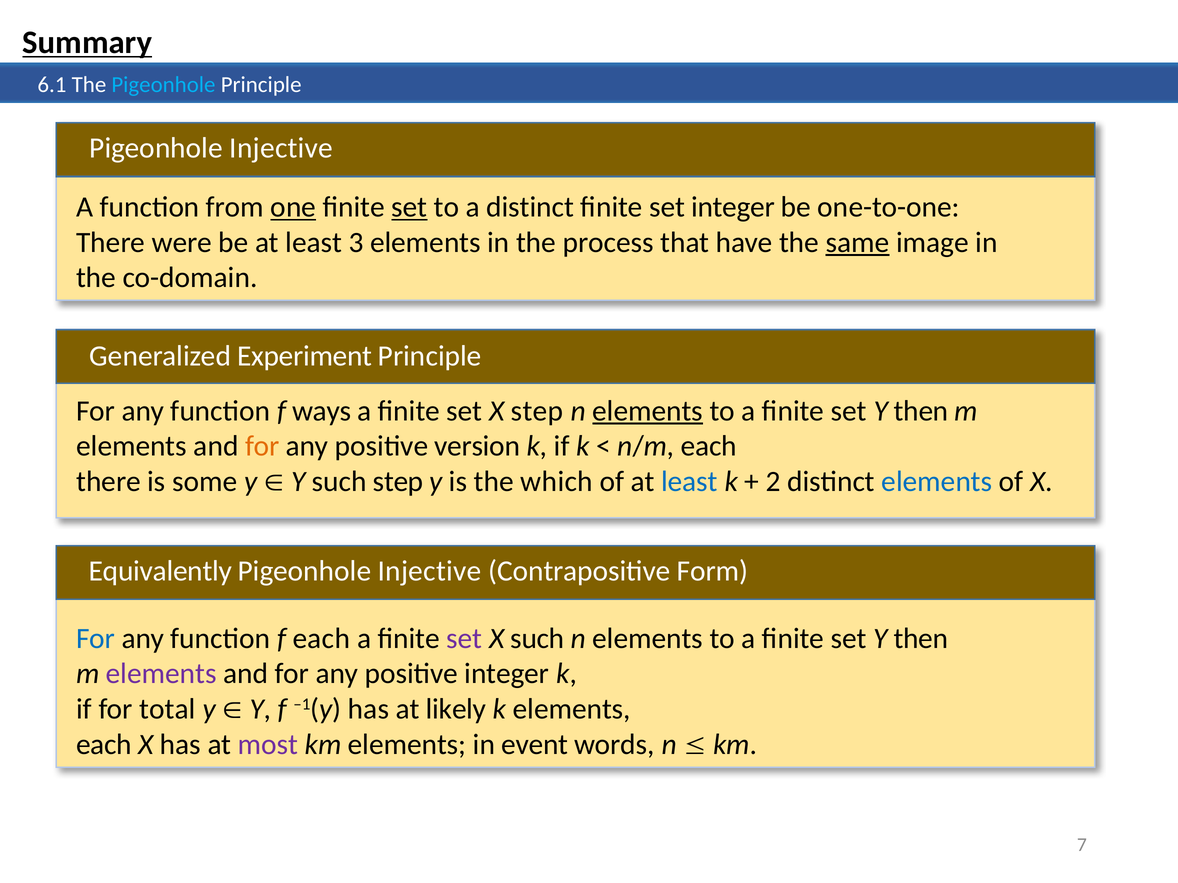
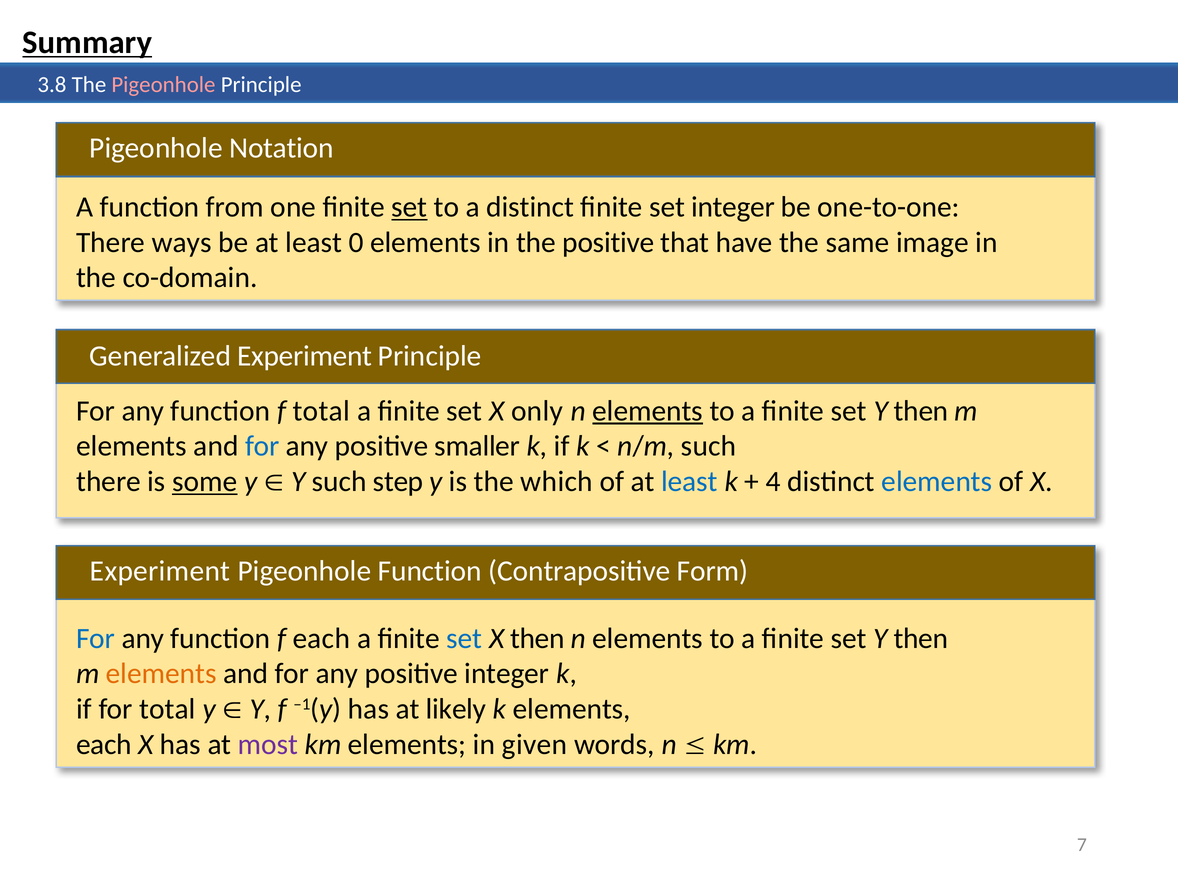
6.1: 6.1 -> 3.8 (52, 85)
Pigeonhole colour: light blue -> pink (163, 85)
Injective: Injective -> Notation (281, 148)
one underline: present -> none (293, 207)
were: were -> ways (182, 242)
3: 3 -> 0 (356, 242)
the process: process -> positive (608, 242)
same underline: present -> none (858, 242)
f ways: ways -> total (321, 411)
X step: step -> only (537, 411)
for colour: orange -> blue (262, 447)
version: version -> smaller (477, 447)
n/m each: each -> such (709, 447)
some underline: none -> present (205, 482)
2: 2 -> 4 (773, 482)
Equivalently: Equivalently -> Experiment (160, 571)
Injective: Injective -> Function (430, 571)
set colour: purple -> blue (464, 639)
X such: such -> then (537, 639)
elements colour: purple -> orange (161, 674)
event: event -> given (534, 745)
